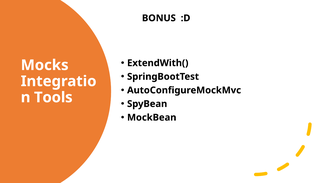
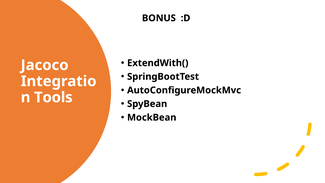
Mocks: Mocks -> Jacoco (45, 65)
